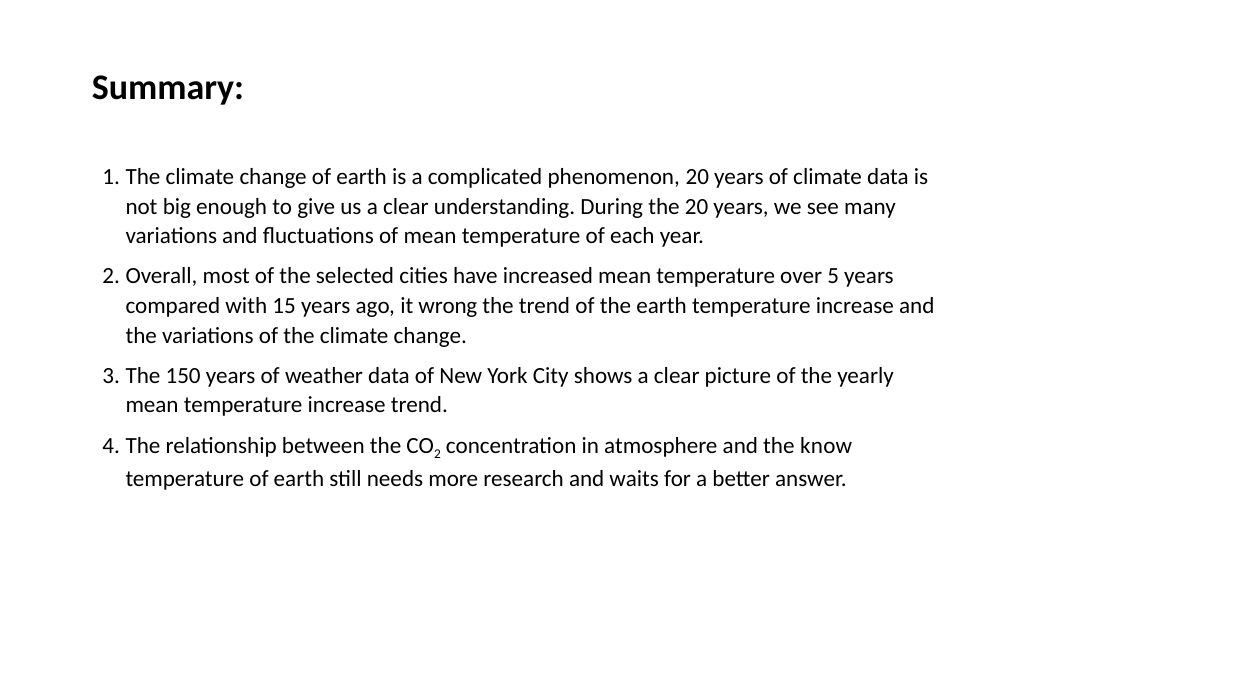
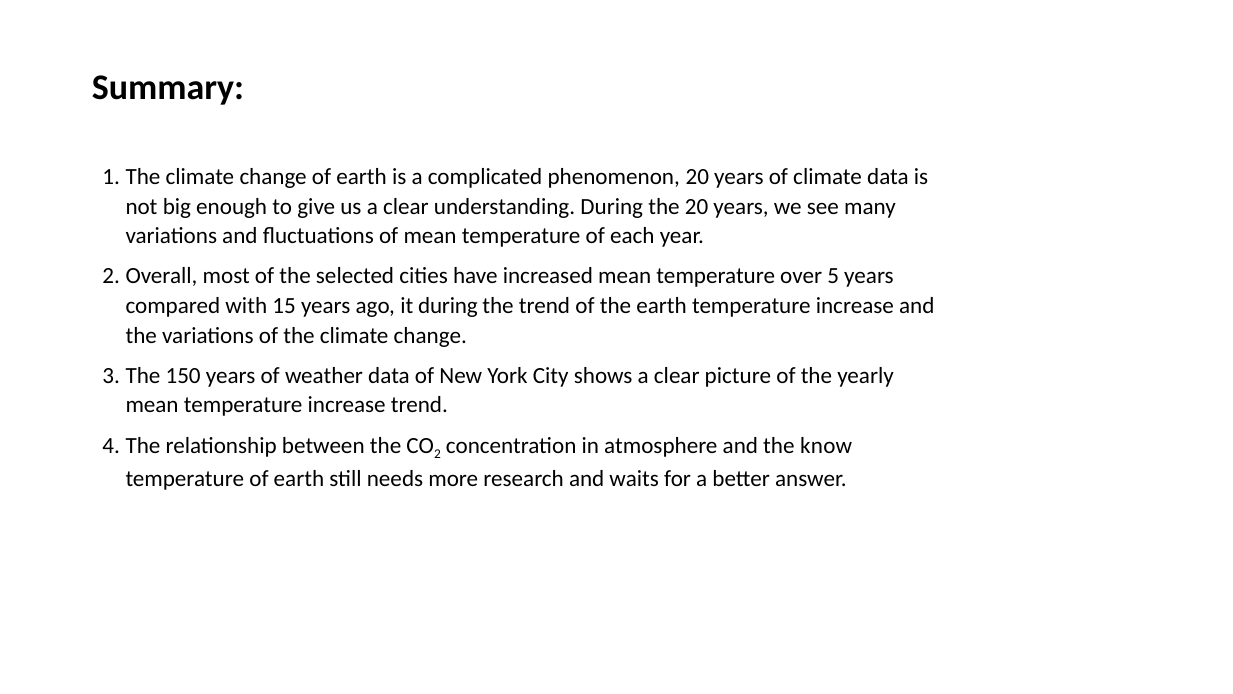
it wrong: wrong -> during (448, 306)
